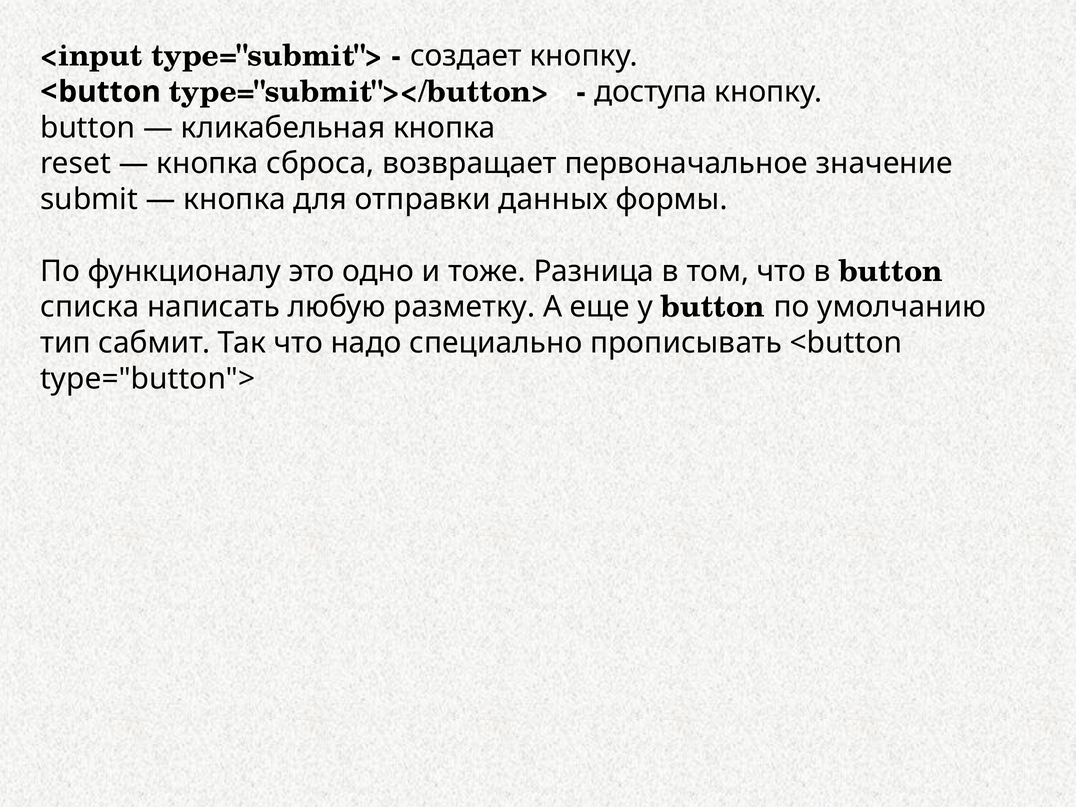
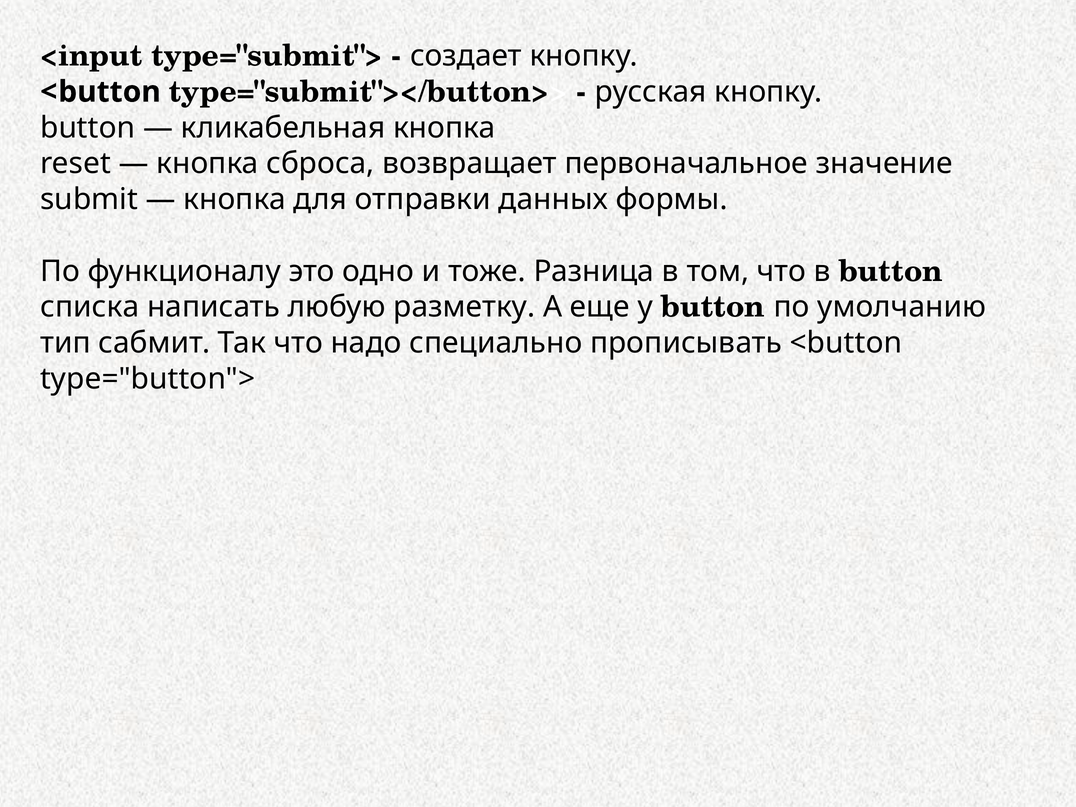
доступа: доступа -> русская (651, 92)
